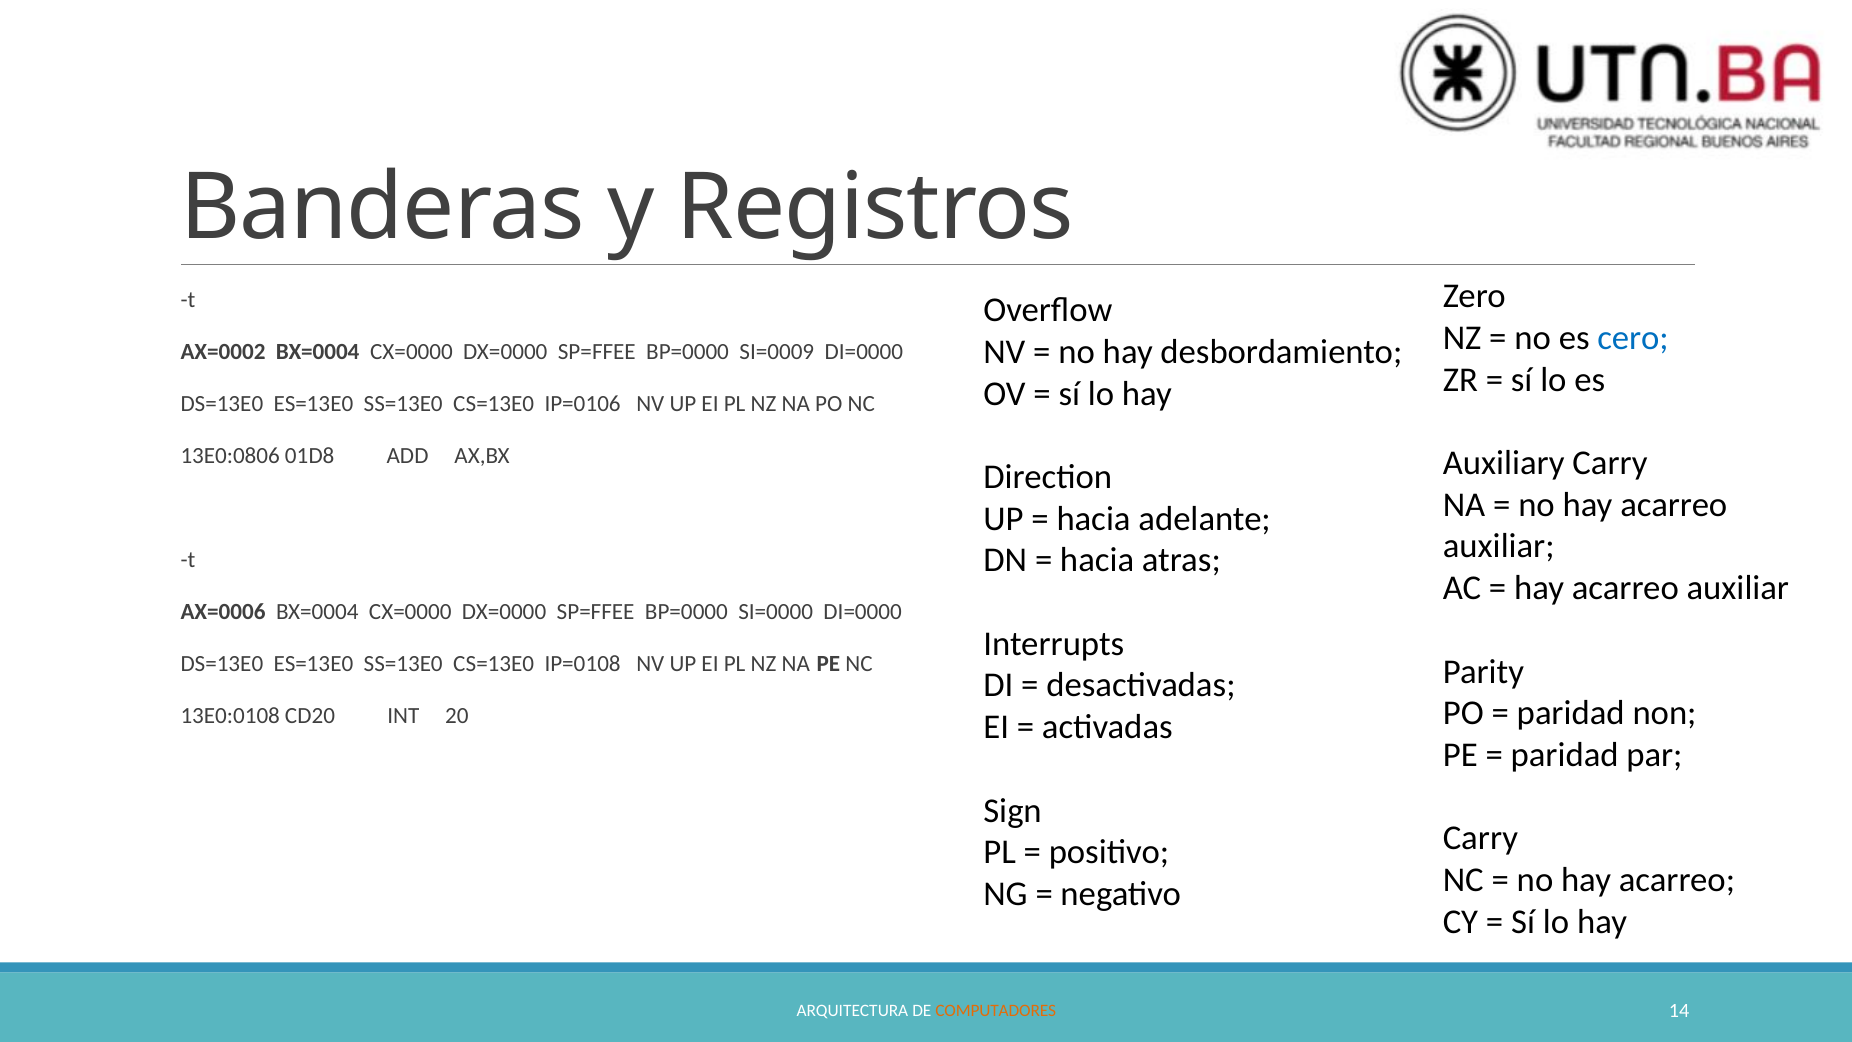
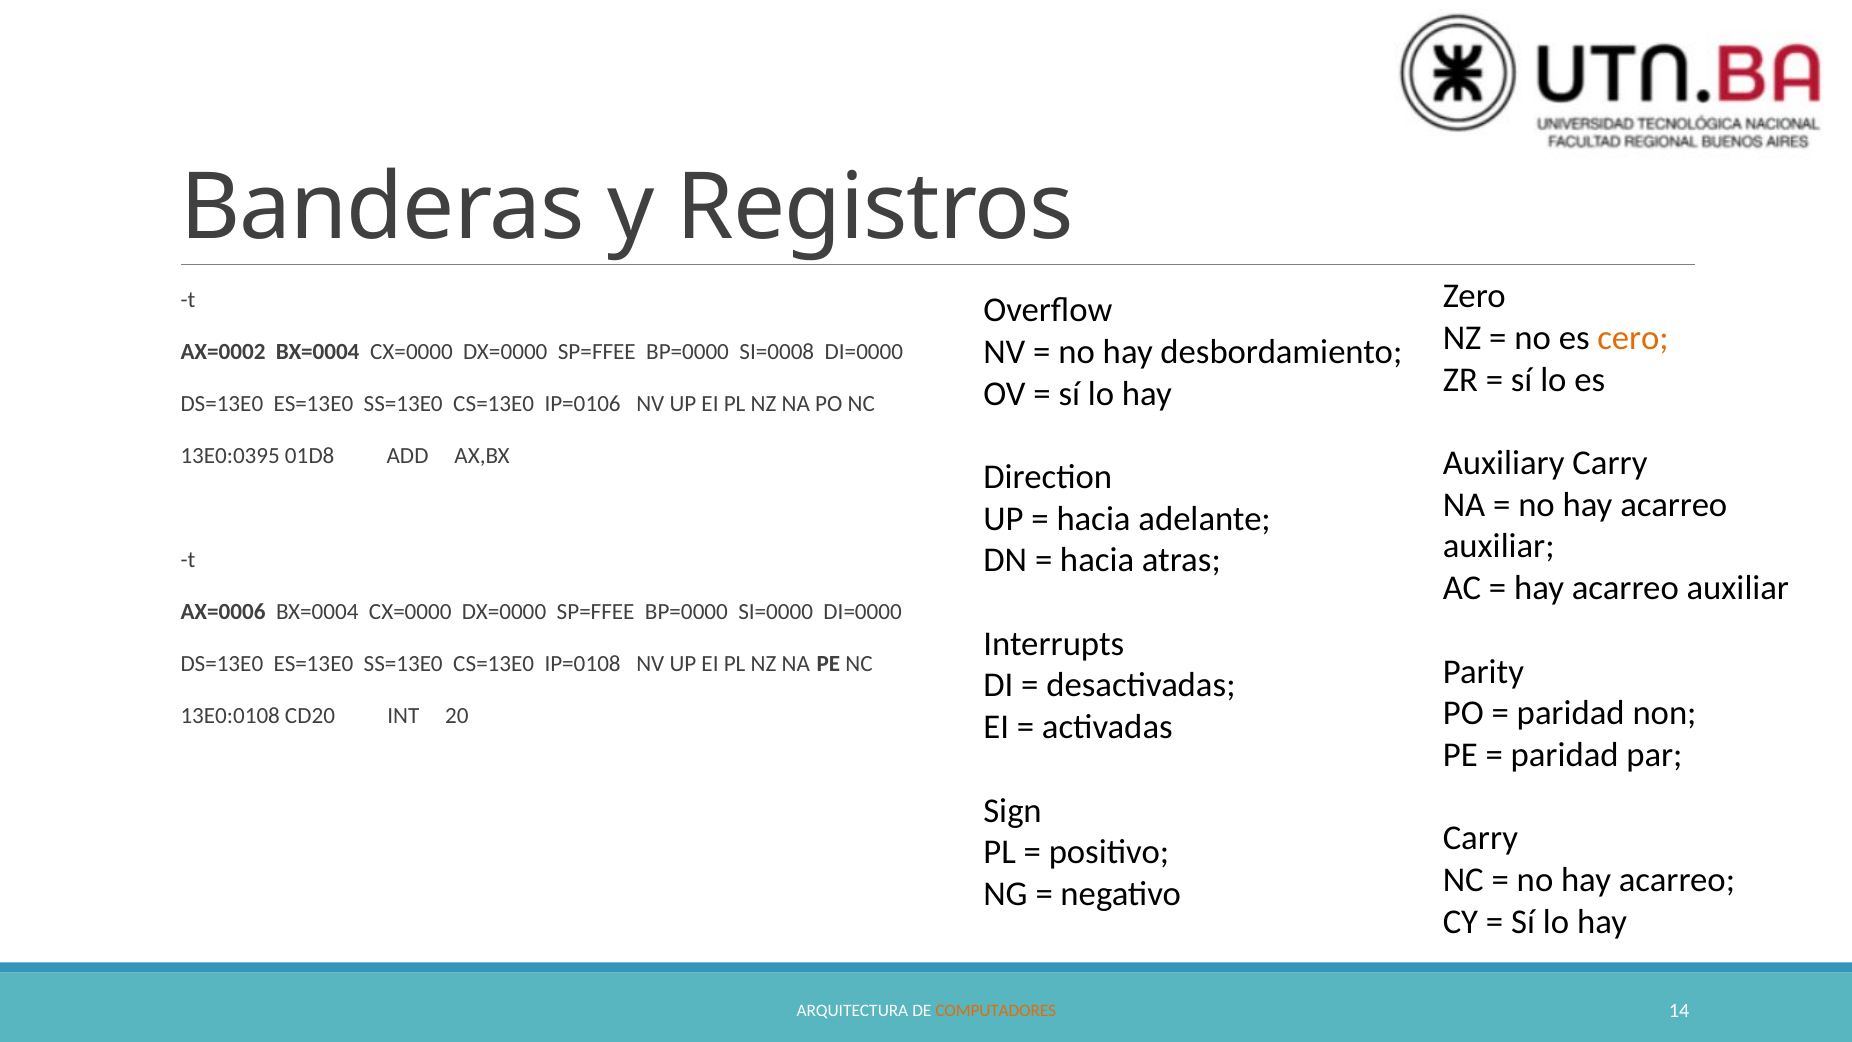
cero colour: blue -> orange (1633, 338)
SI=0009: SI=0009 -> SI=0008 (777, 352)
13E0:0806: 13E0:0806 -> 13E0:0395 (230, 456)
